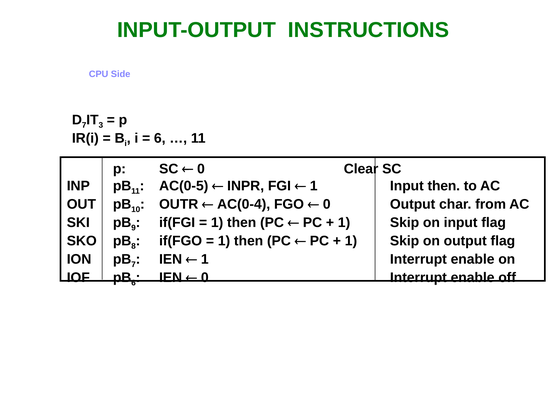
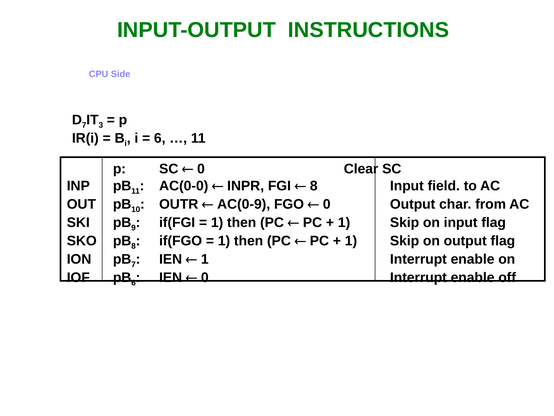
AC(0-5: AC(0-5 -> AC(0-0 (184, 186)
1: 1 -> 8 (314, 186)
Input then: then -> field (444, 186)
AC(0-4: AC(0-4 -> AC(0-9 (244, 204)
